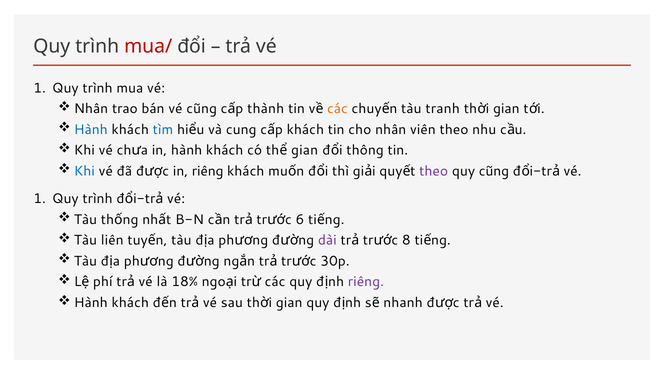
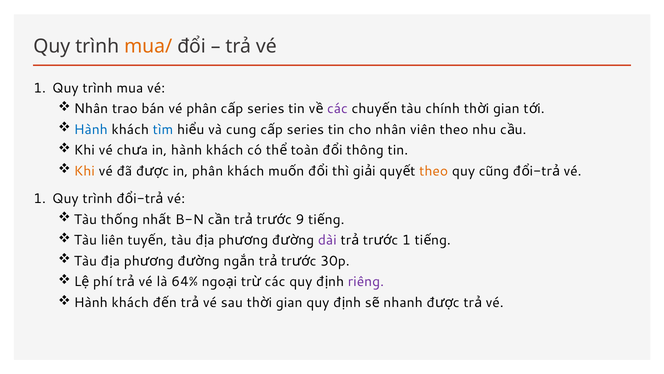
mua/ colour: red -> orange (148, 47)
vé cũng: cũng -> phân (202, 109)
thành: thành -> series (266, 109)
các colour: orange -> purple (337, 109)
tranh: tranh -> chính (443, 109)
khách: khách -> series (305, 129)
gian: gian -> toàn (305, 150)
Khi colour: blue -> orange (84, 171)
in riêng: riêng -> phân (208, 171)
theo colour: purple -> orange (434, 171)
6: 6 -> 9 (300, 219)
8: 8 -> 1 (406, 240)
18%: 18% -> 64% (185, 282)
